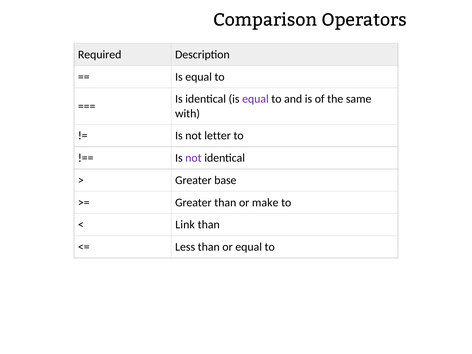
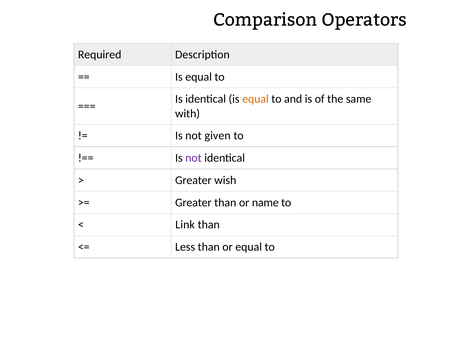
equal colour: purple -> orange (255, 99)
letter: letter -> given (218, 136)
base: base -> wish (225, 180)
make: make -> name (265, 203)
